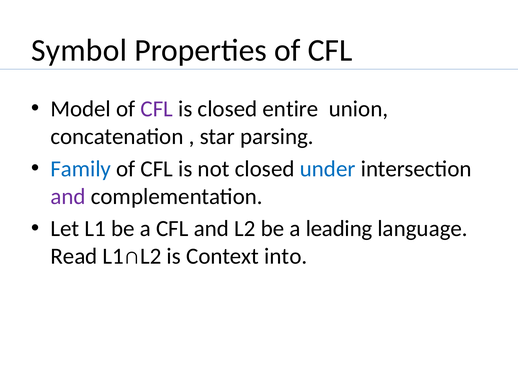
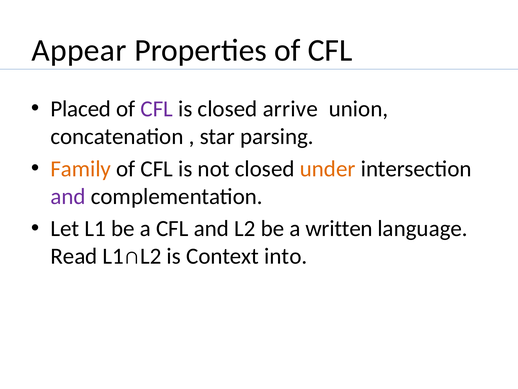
Symbol: Symbol -> Appear (79, 50)
Model: Model -> Placed (81, 109)
entire: entire -> arrive (290, 109)
Family colour: blue -> orange (81, 169)
under colour: blue -> orange (328, 169)
leading: leading -> written (339, 228)
